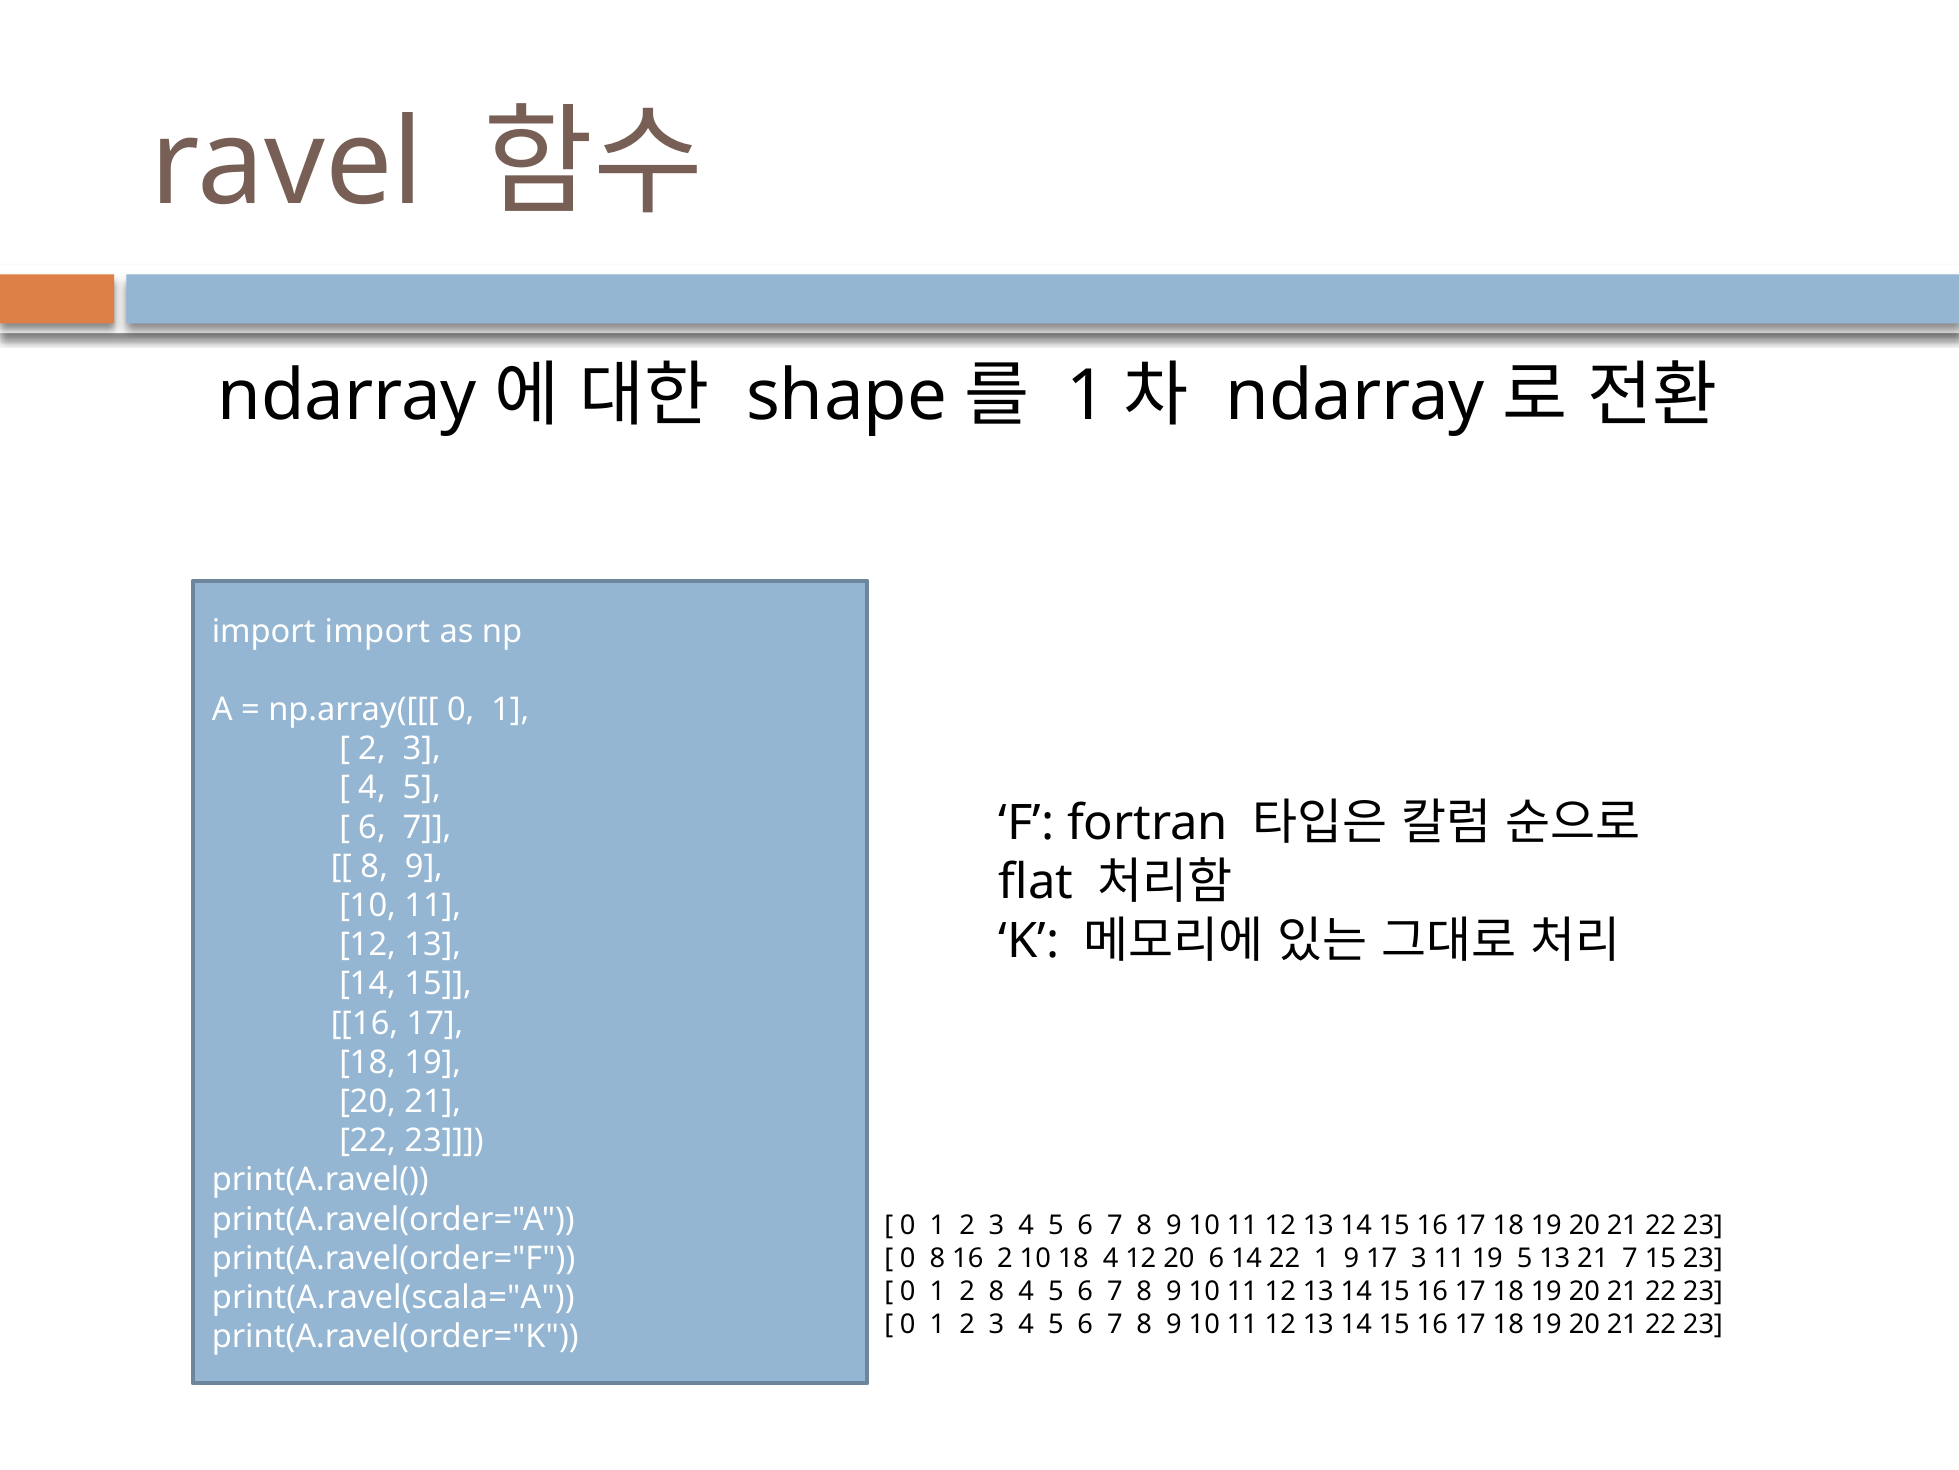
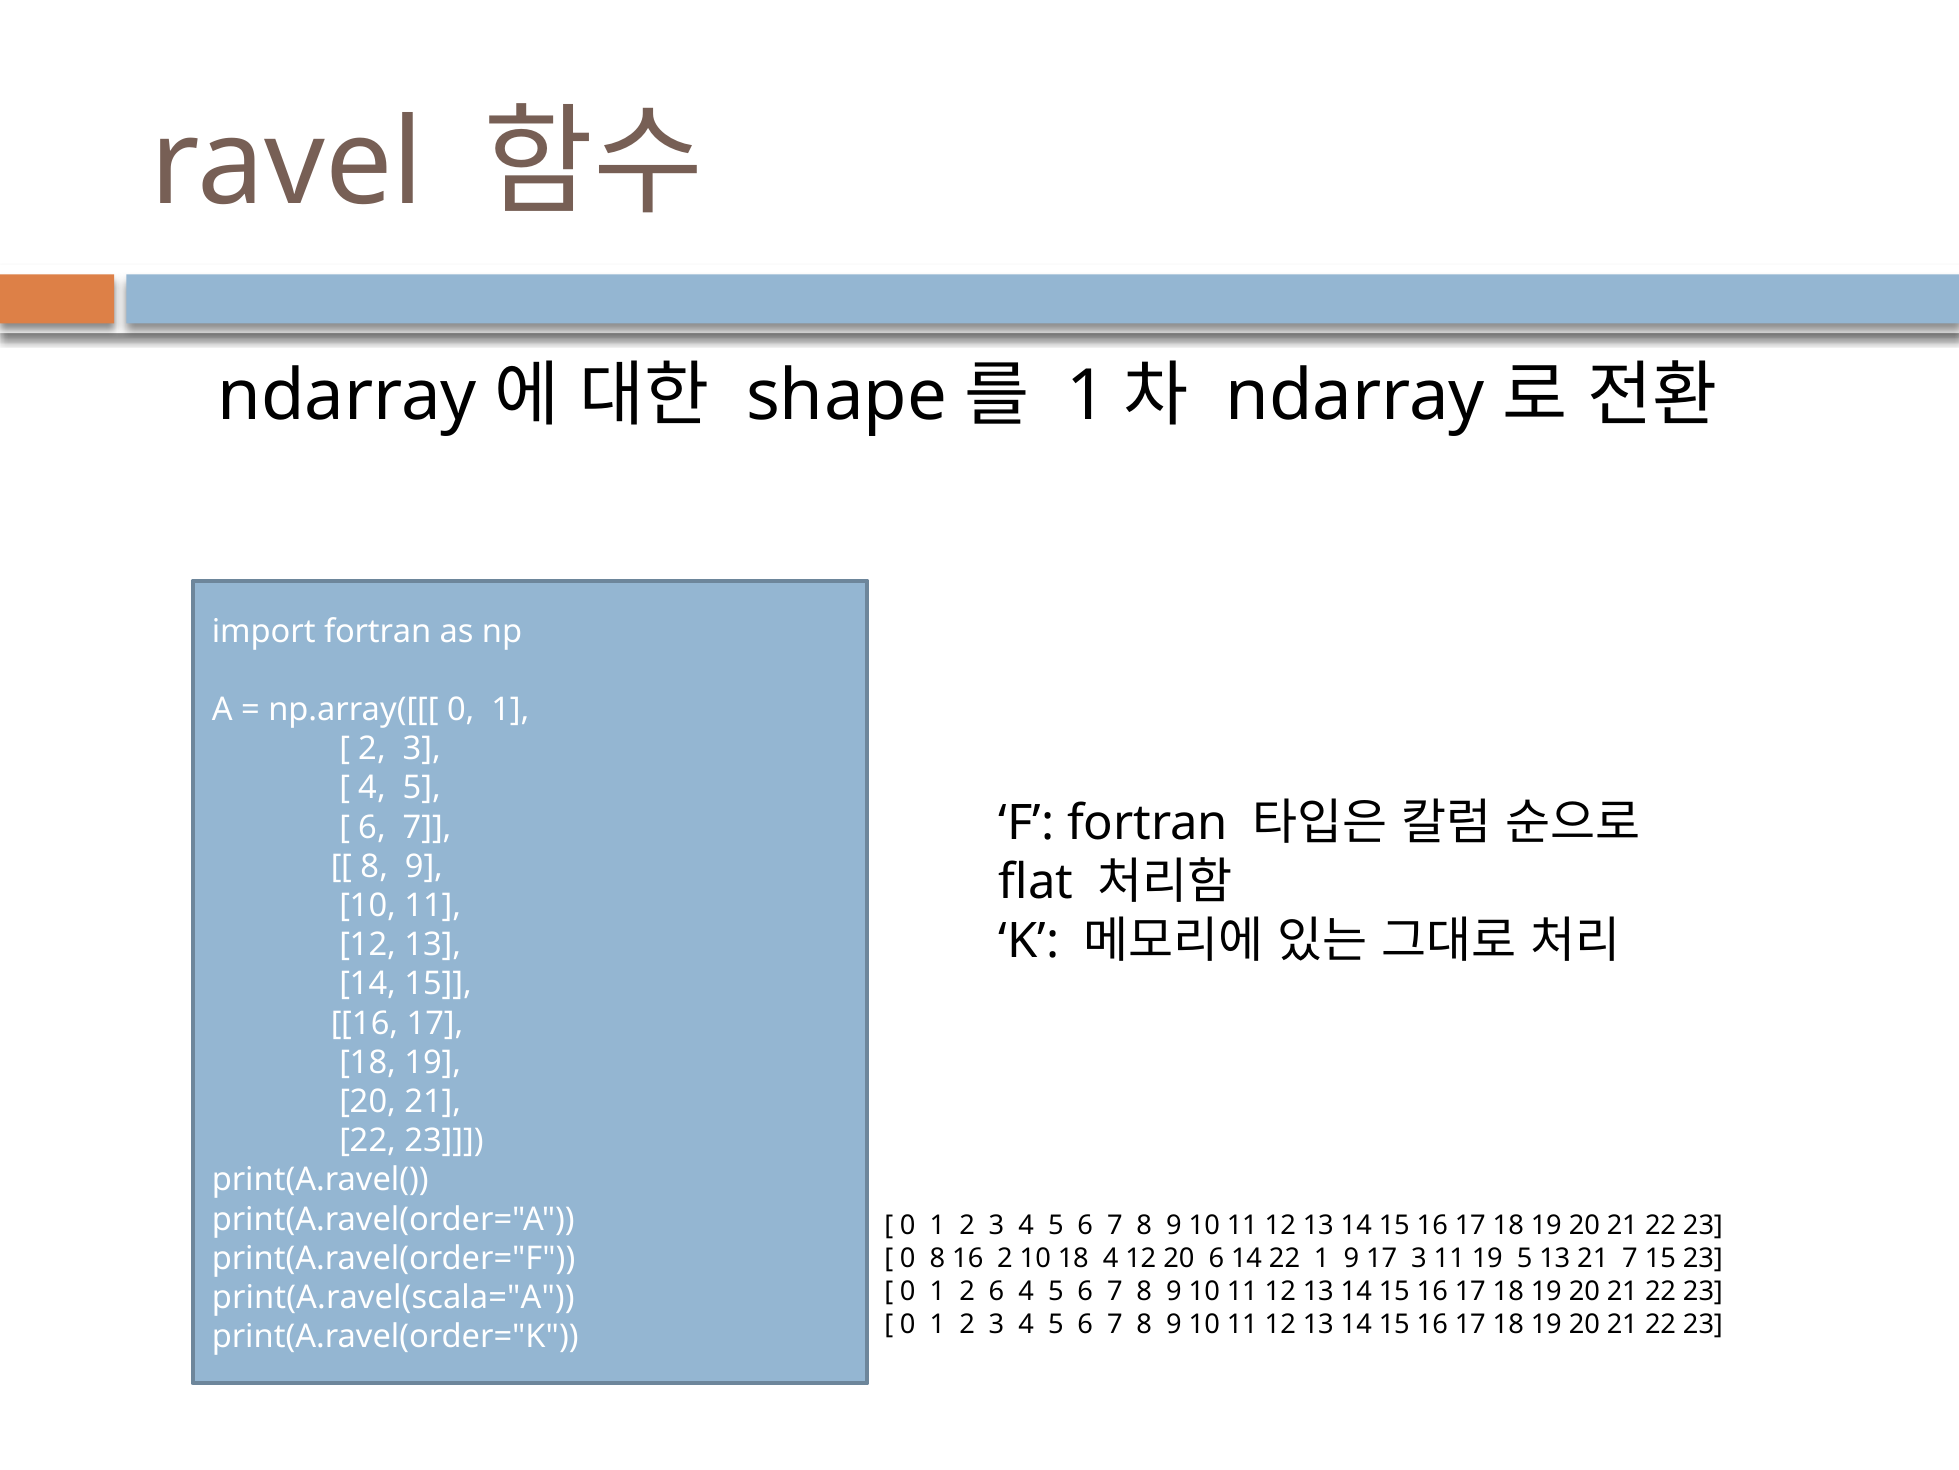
import import: import -> fortran (378, 631)
2 8: 8 -> 6 (997, 1291)
